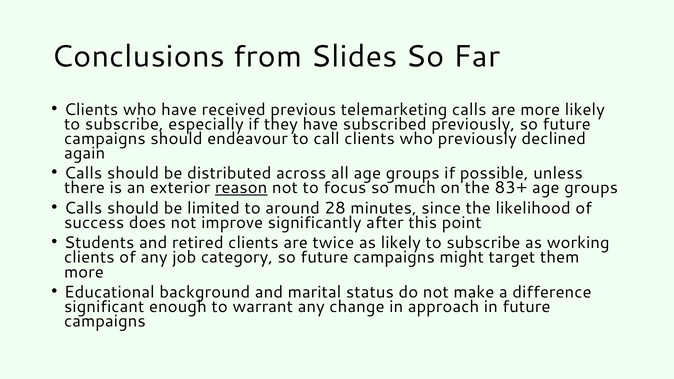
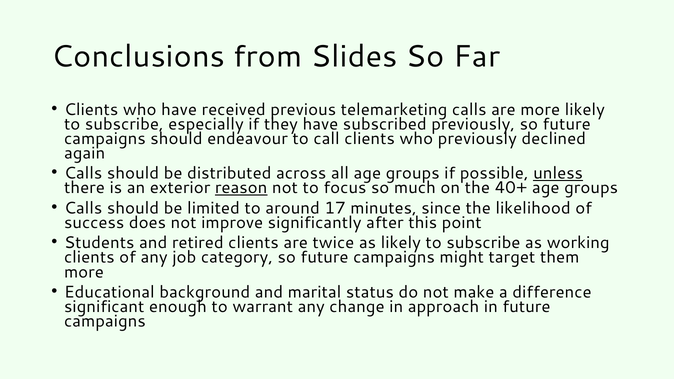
unless underline: none -> present (558, 173)
83+: 83+ -> 40+ (511, 188)
28: 28 -> 17 (335, 208)
